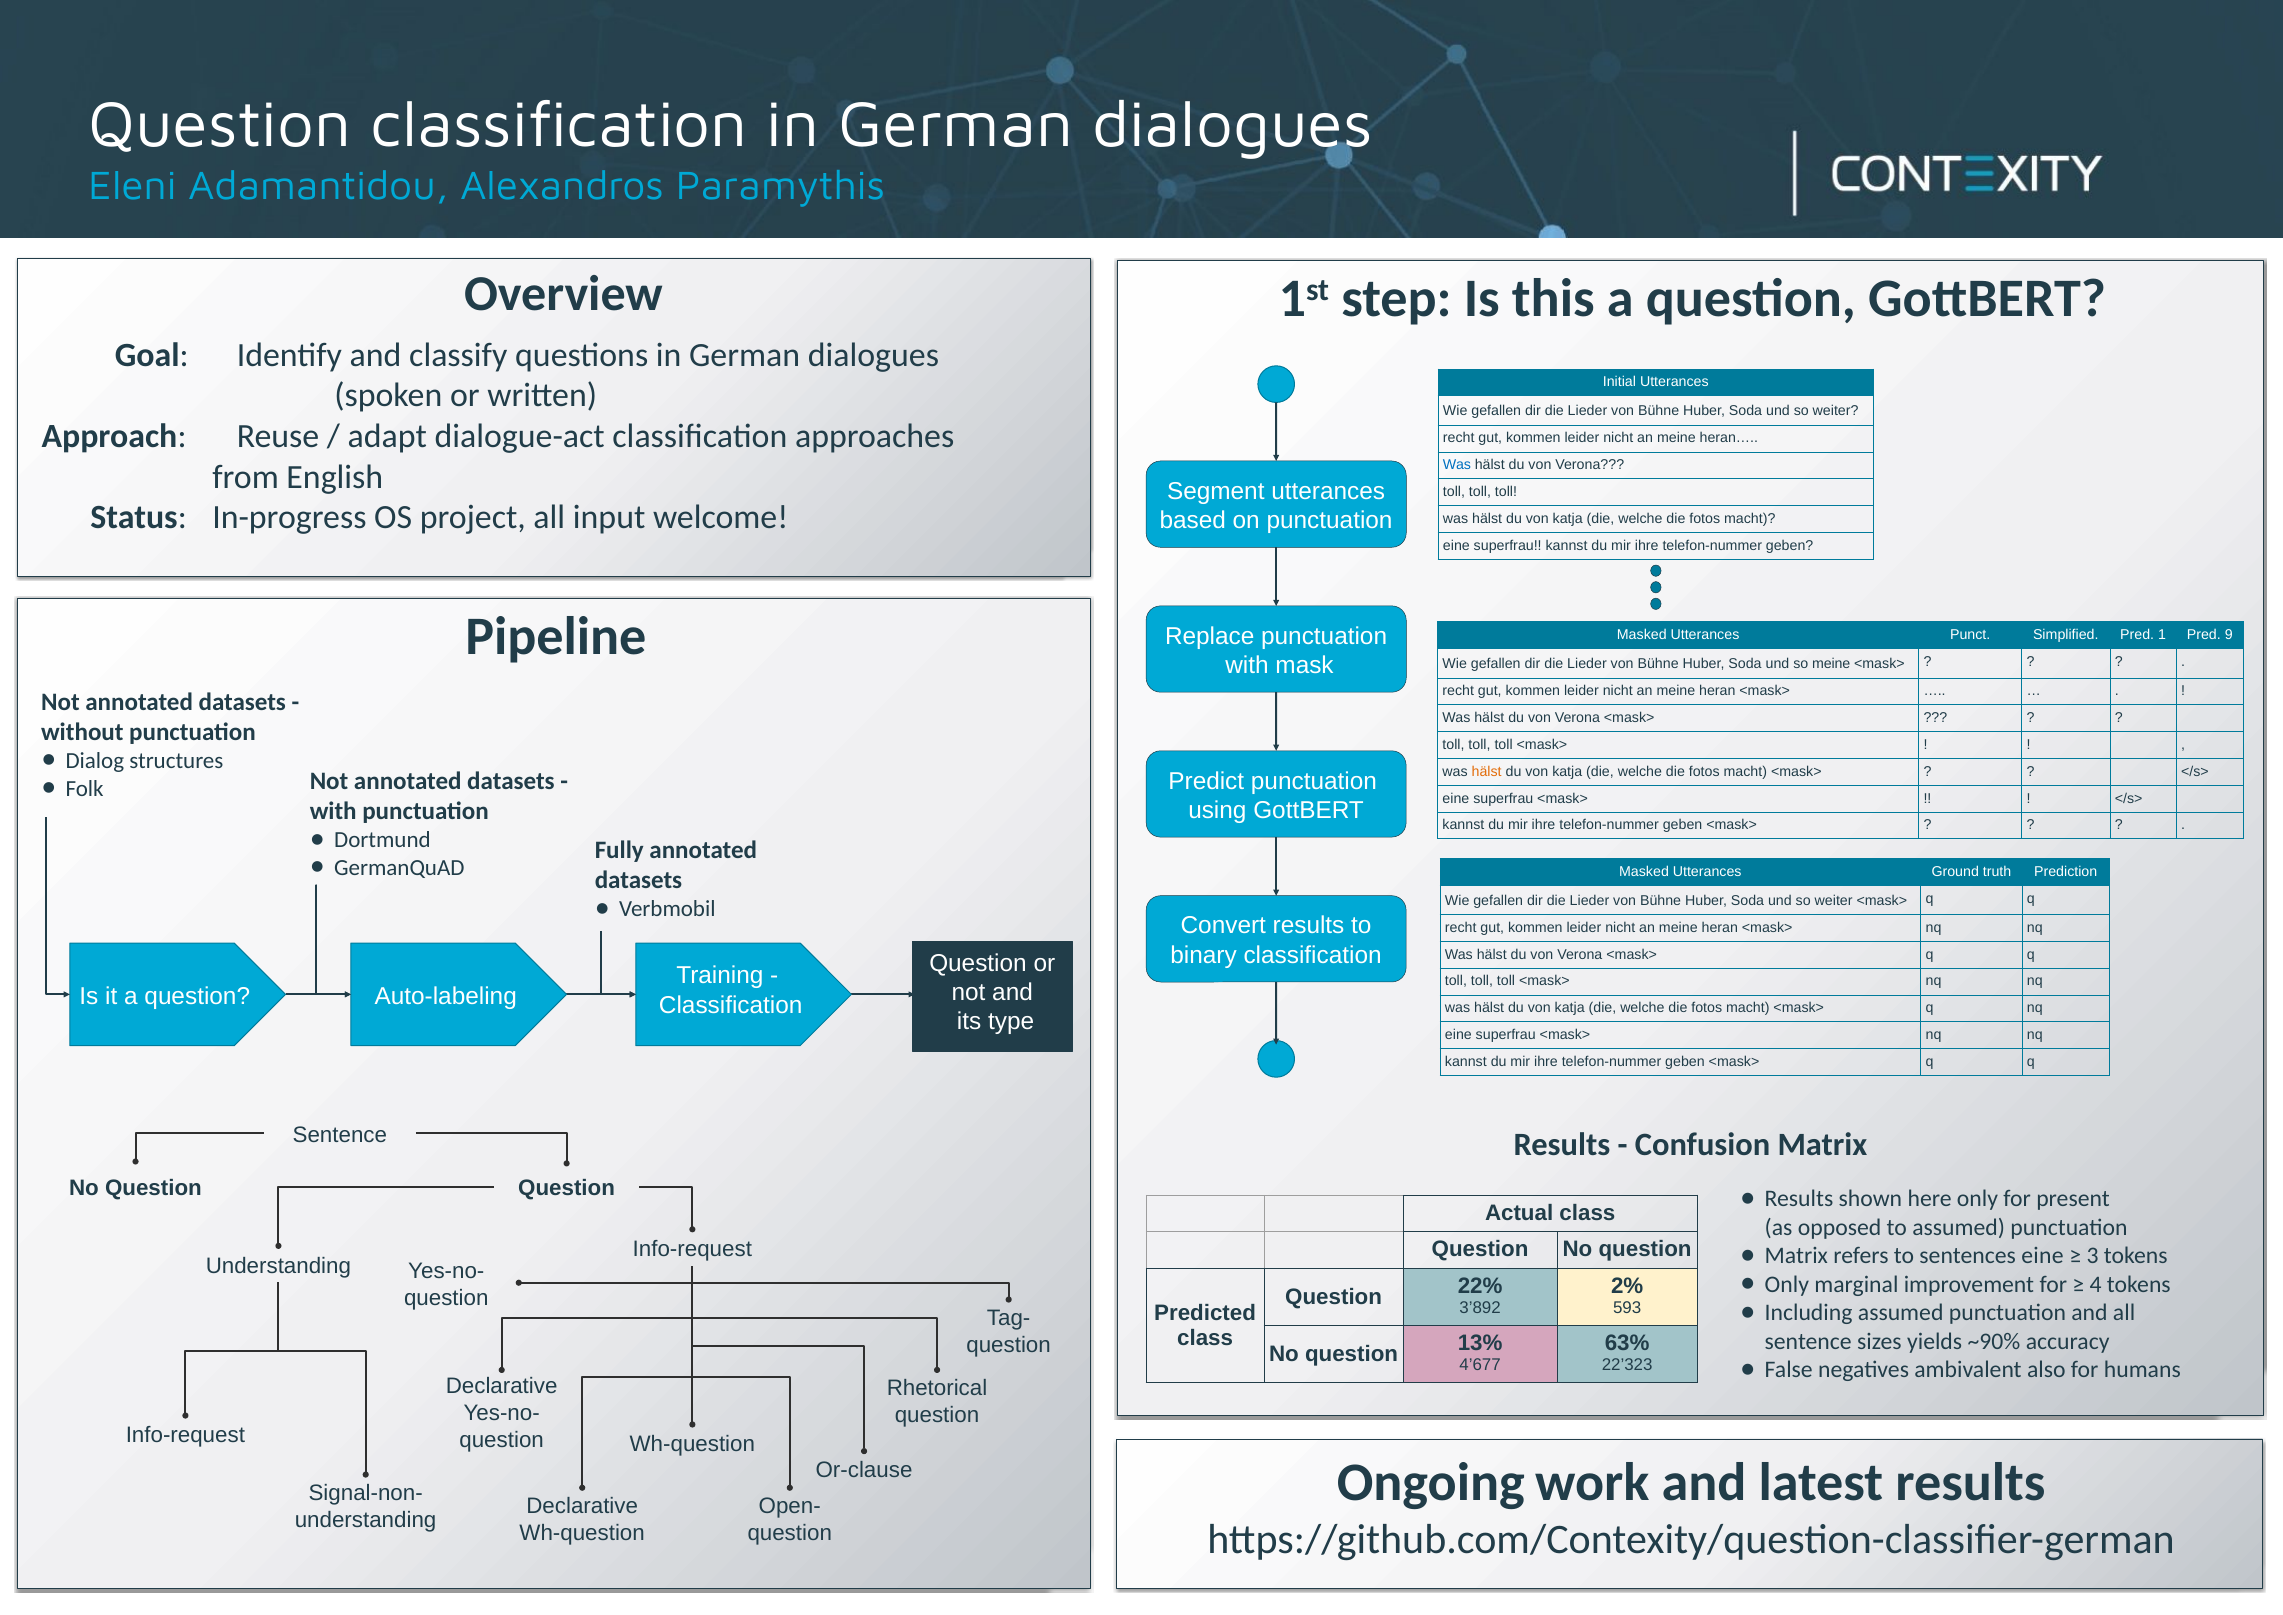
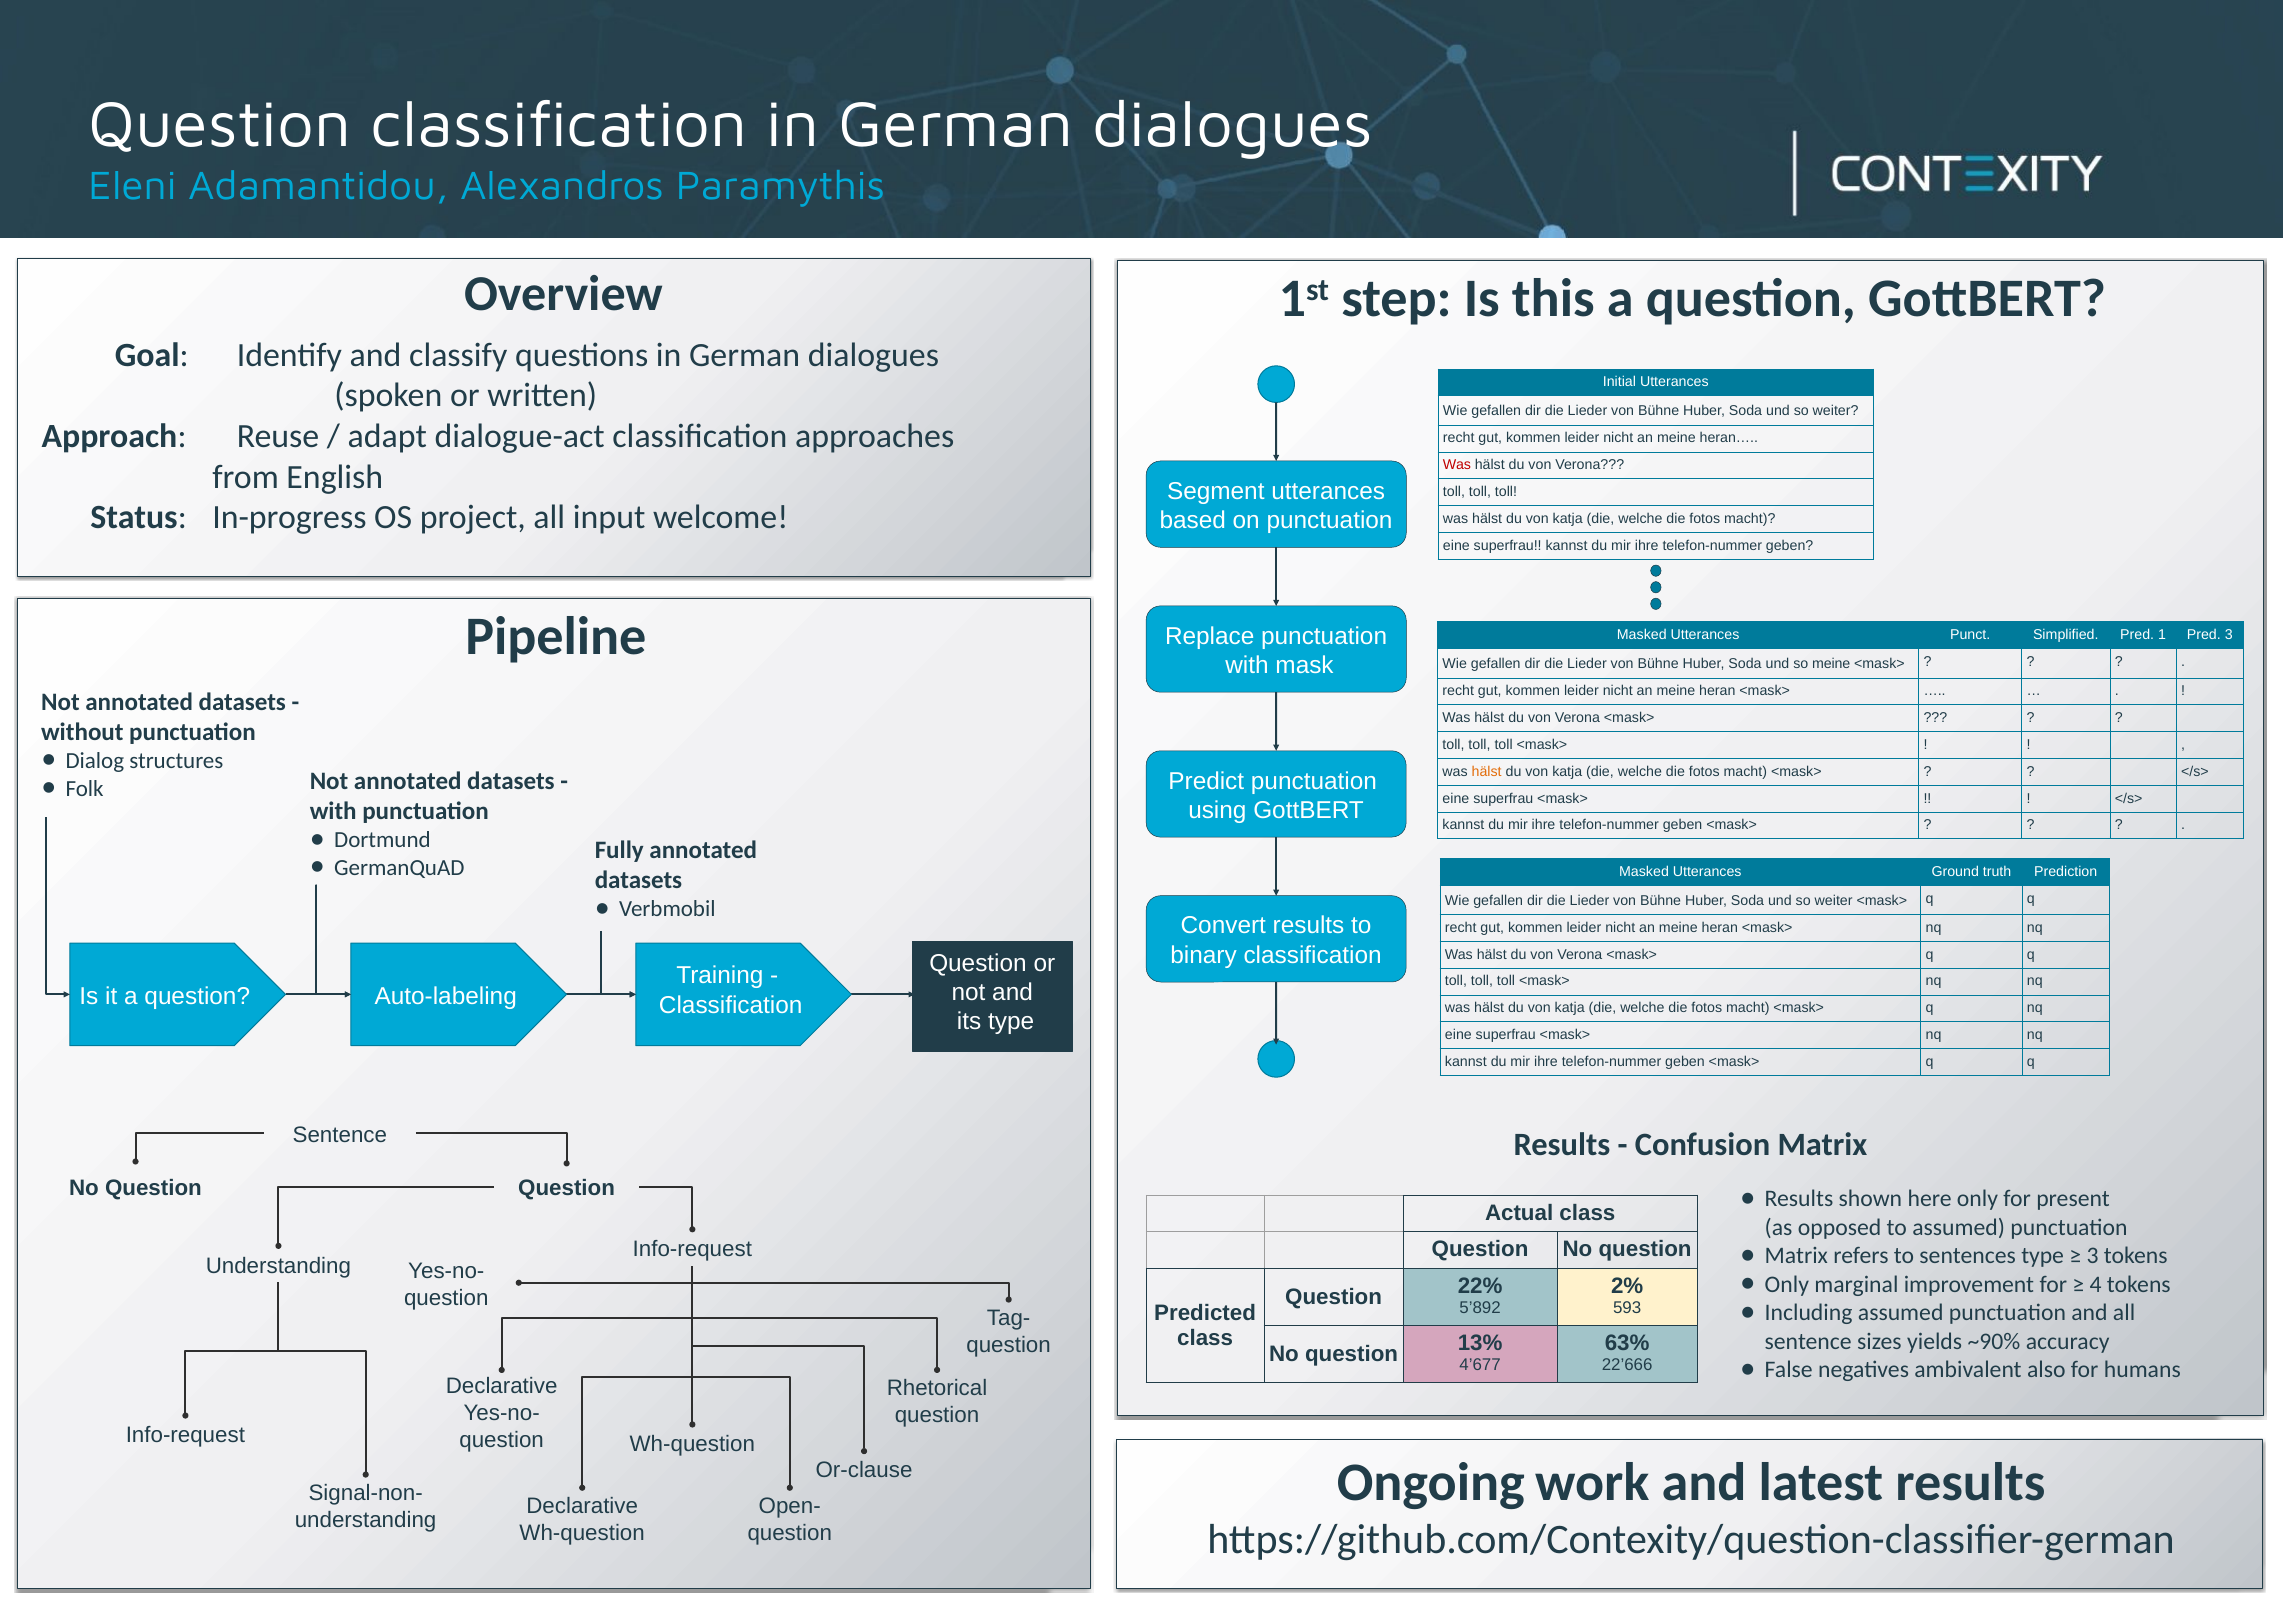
Was colour: blue -> red (1457, 465)
Pred 9: 9 -> 3 (2229, 635)
sentences eine: eine -> type (2043, 1256)
3’892: 3’892 -> 5’892 (1480, 1308)
22’323: 22’323 -> 22’666 (1627, 1364)
